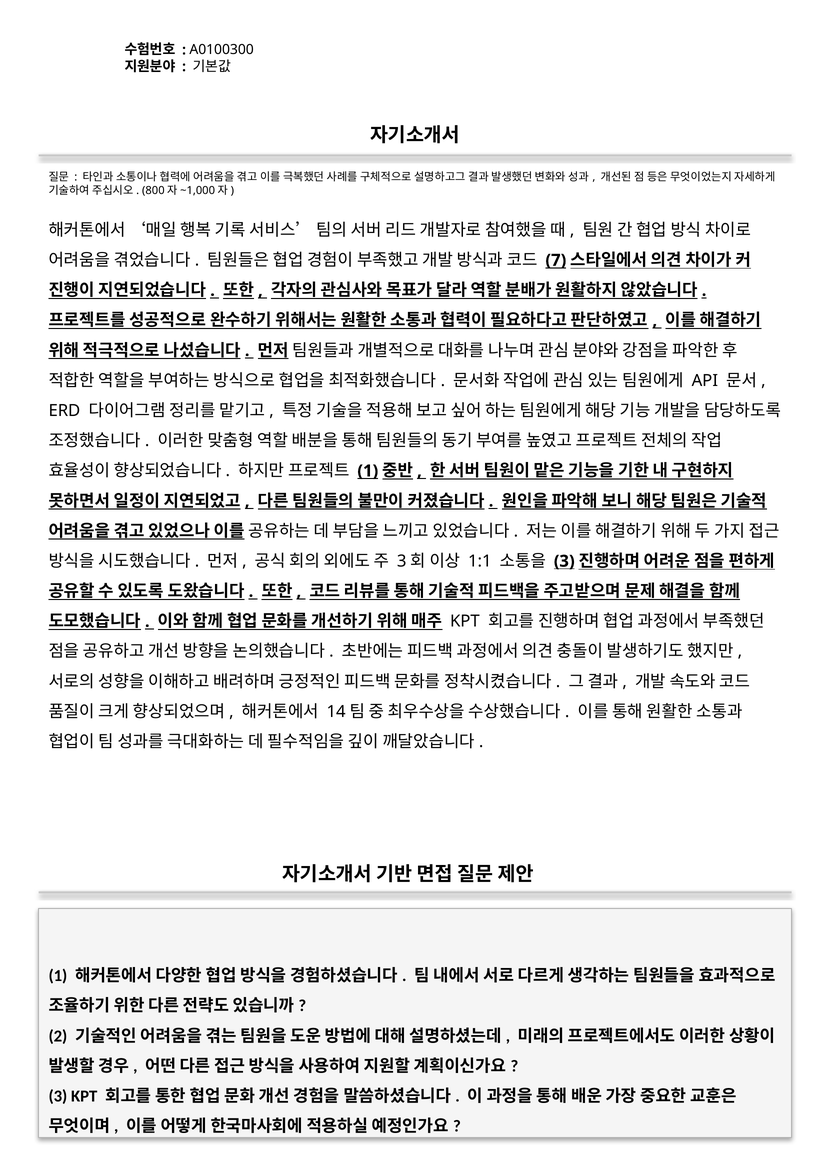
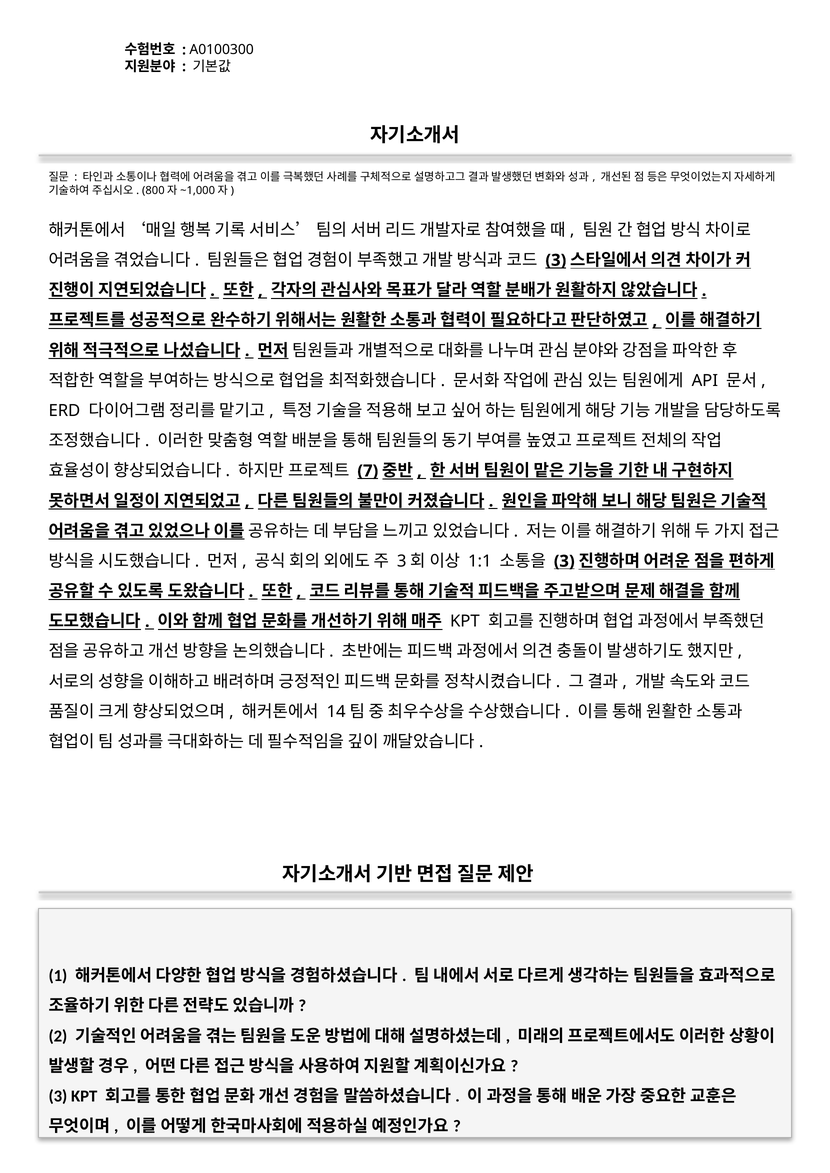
7: 7 -> 3 (556, 260)
1: 1 -> 7 (368, 471)
